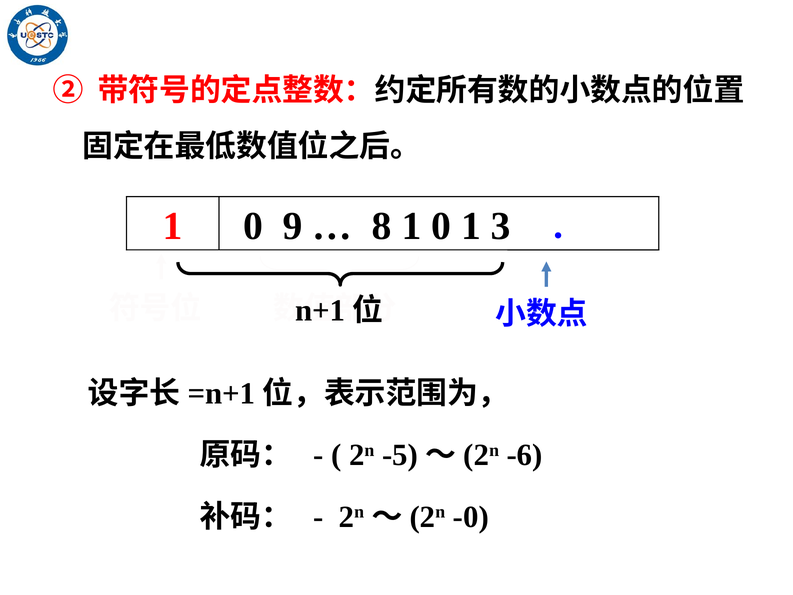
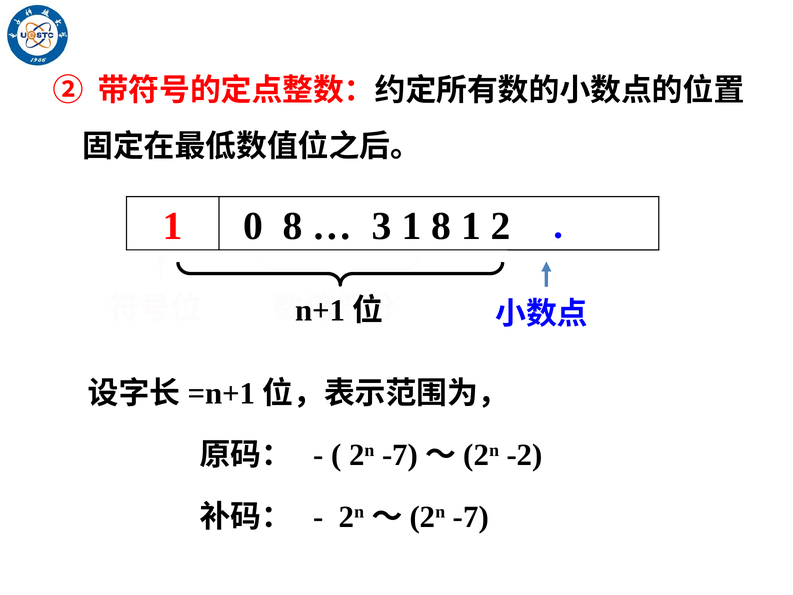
0 9: 9 -> 8 (293, 226)
8: 8 -> 3 (382, 226)
1 0: 0 -> 8 (441, 226)
3: 3 -> 2 (501, 226)
-5: -5 -> -7 (400, 455)
-6: -6 -> -2 (525, 455)
-0: -0 -> -7 (471, 517)
